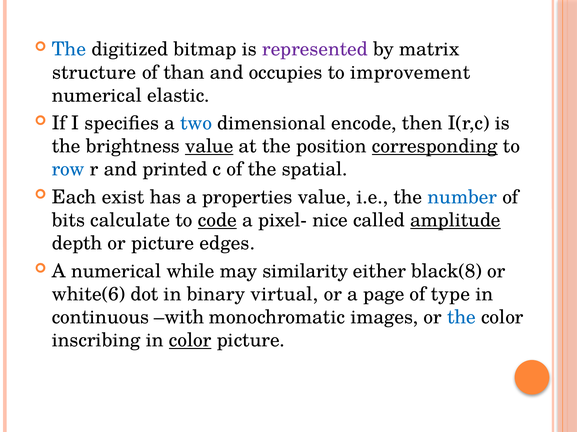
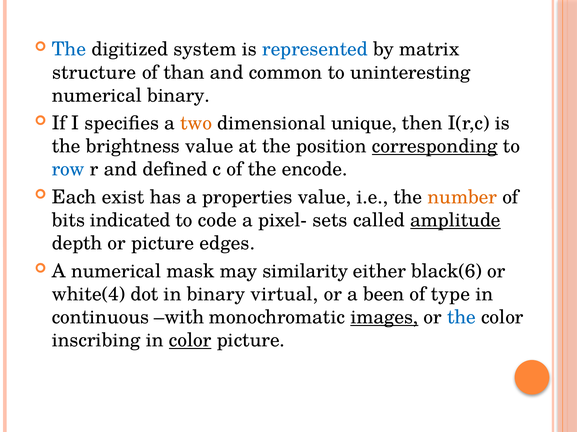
bitmap: bitmap -> system (205, 49)
represented colour: purple -> blue (315, 49)
occupies: occupies -> common (286, 72)
improvement: improvement -> uninteresting (410, 72)
numerical elastic: elastic -> binary (178, 96)
two colour: blue -> orange (196, 123)
encode: encode -> unique (364, 123)
value underline: present -> none (209, 147)
printed: printed -> defined (175, 170)
spatial: spatial -> encode (315, 170)
number colour: blue -> orange (462, 198)
calculate: calculate -> indicated (130, 221)
code underline: present -> none (217, 221)
nice: nice -> sets (330, 221)
while: while -> mask (190, 272)
black(8: black(8 -> black(6 (447, 272)
white(6: white(6 -> white(4 (89, 295)
page: page -> been (384, 295)
images underline: none -> present (384, 318)
